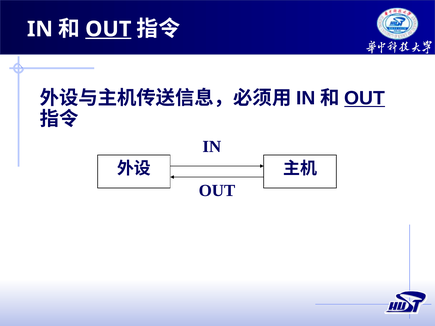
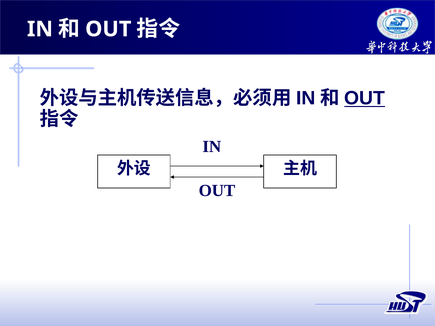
OUT underline: present -> none (108, 29)
